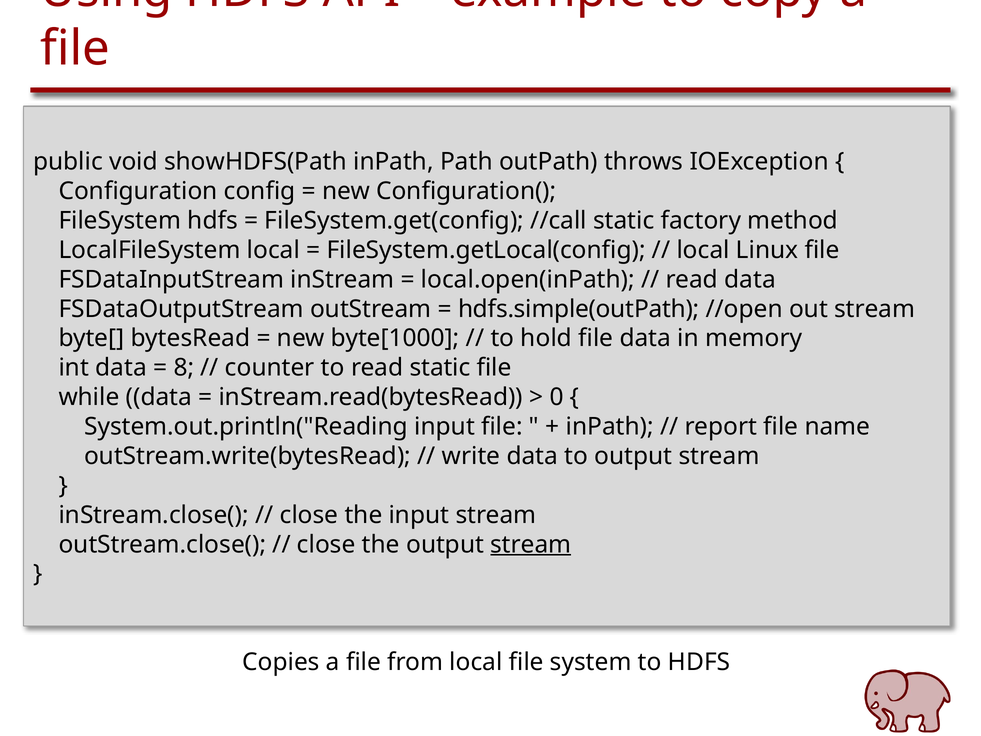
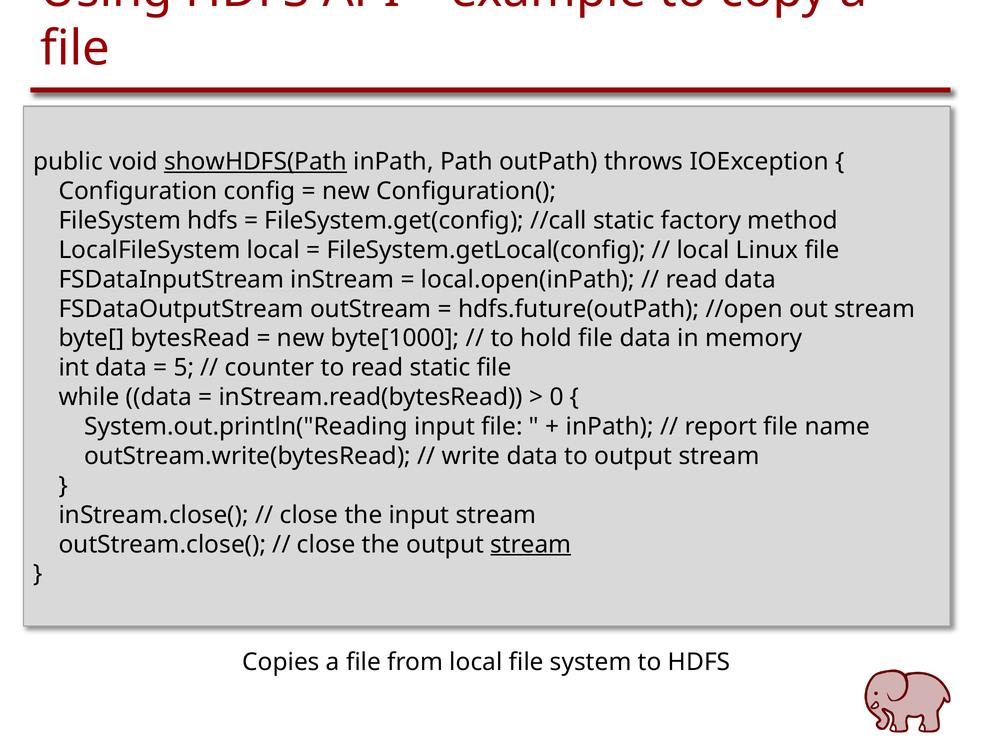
showHDFS(Path underline: none -> present (256, 162)
hdfs.simple(outPath: hdfs.simple(outPath -> hdfs.future(outPath (579, 309)
8: 8 -> 5 (184, 368)
